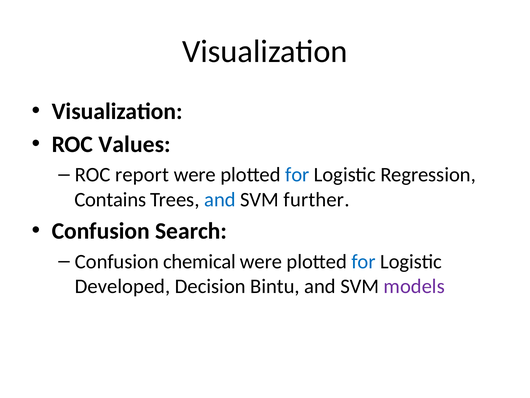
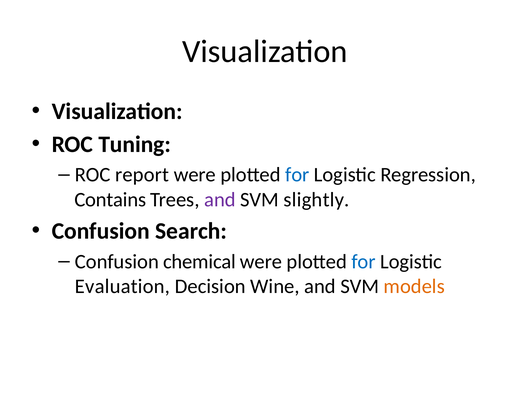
Values: Values -> Tuning (135, 144)
and colour: blue -> purple (220, 199)
further: further -> slightly (317, 199)
Developed: Developed -> Evaluation (122, 286)
Bintu: Bintu -> Wine (275, 286)
models colour: purple -> orange (414, 286)
